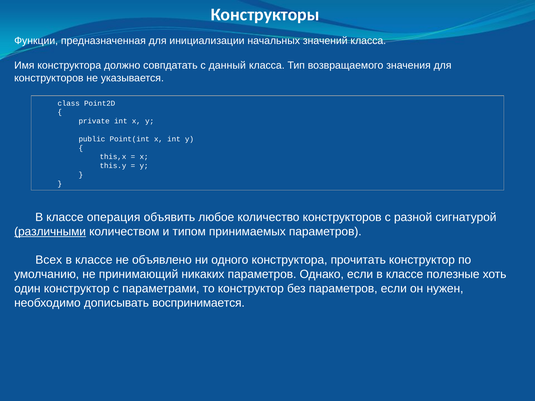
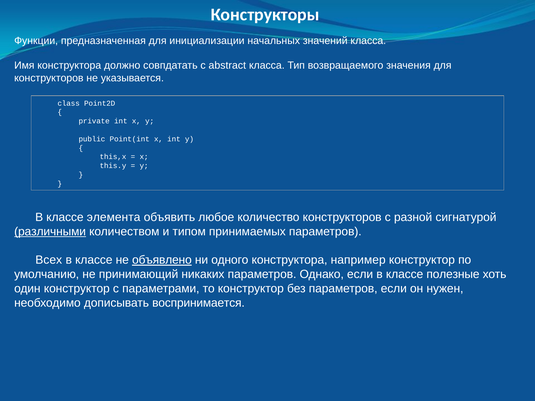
данный: данный -> abstract (227, 66)
операция: операция -> элемента (114, 217)
объявлено underline: none -> present (162, 260)
прочитать: прочитать -> например (358, 260)
